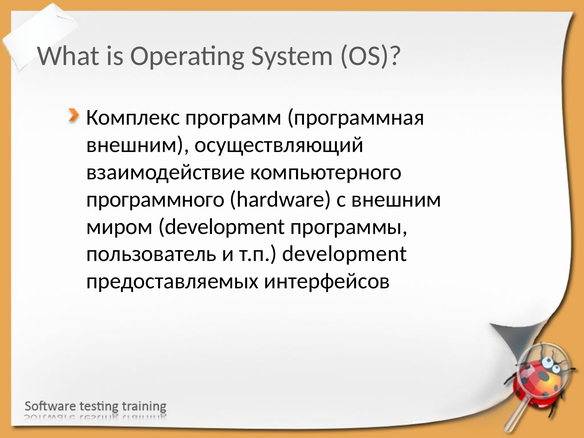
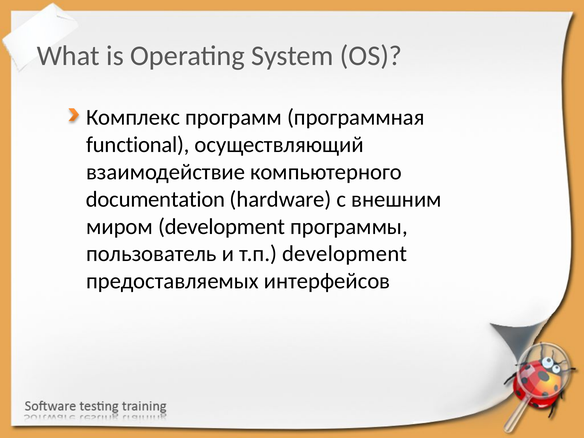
внешним: внешним -> functional (138, 145)
программного: программного -> documentation (155, 199)
